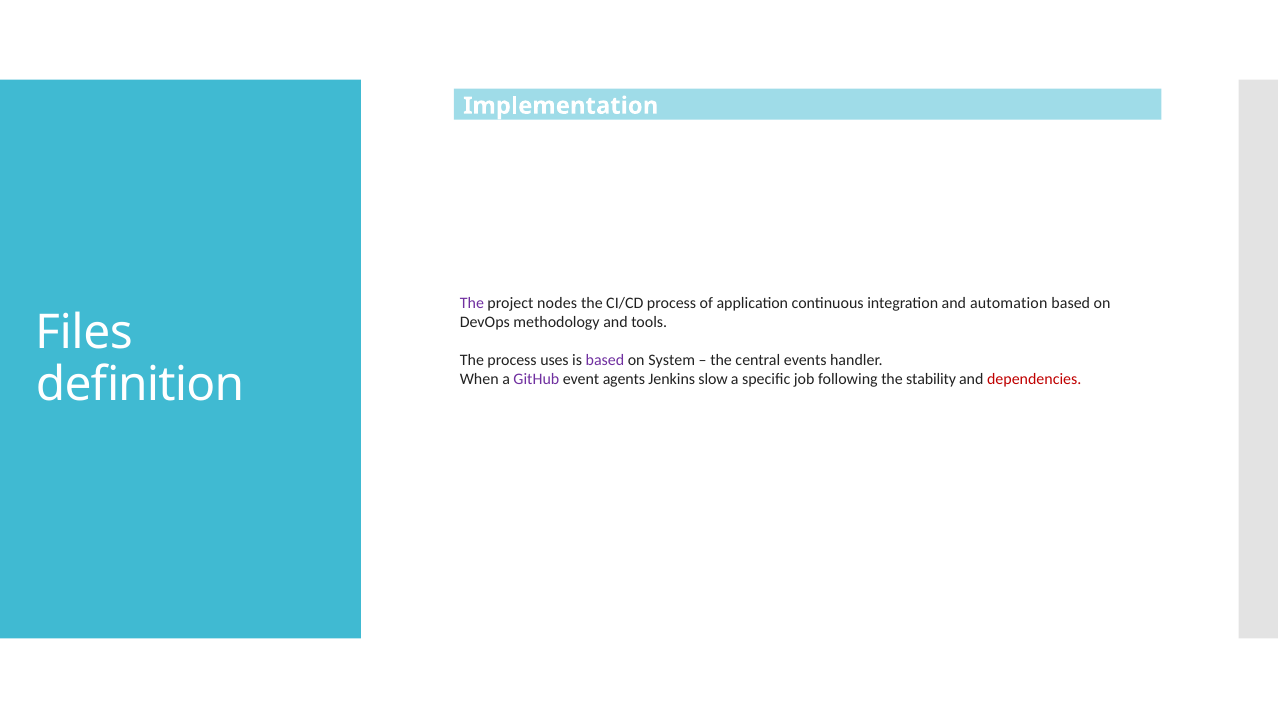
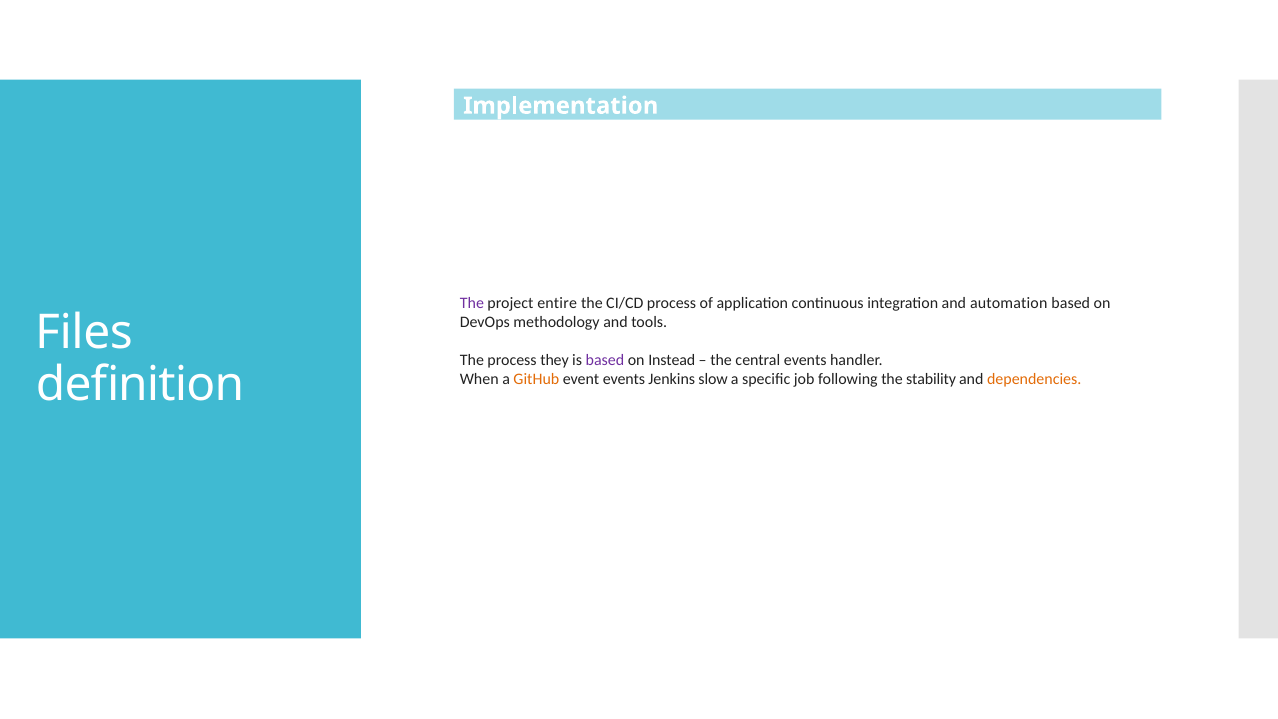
nodes: nodes -> entire (557, 303)
uses: uses -> they (555, 360)
System: System -> Instead (672, 360)
GitHub colour: purple -> orange (536, 380)
event agents: agents -> events (624, 380)
dependencies colour: red -> orange (1034, 380)
